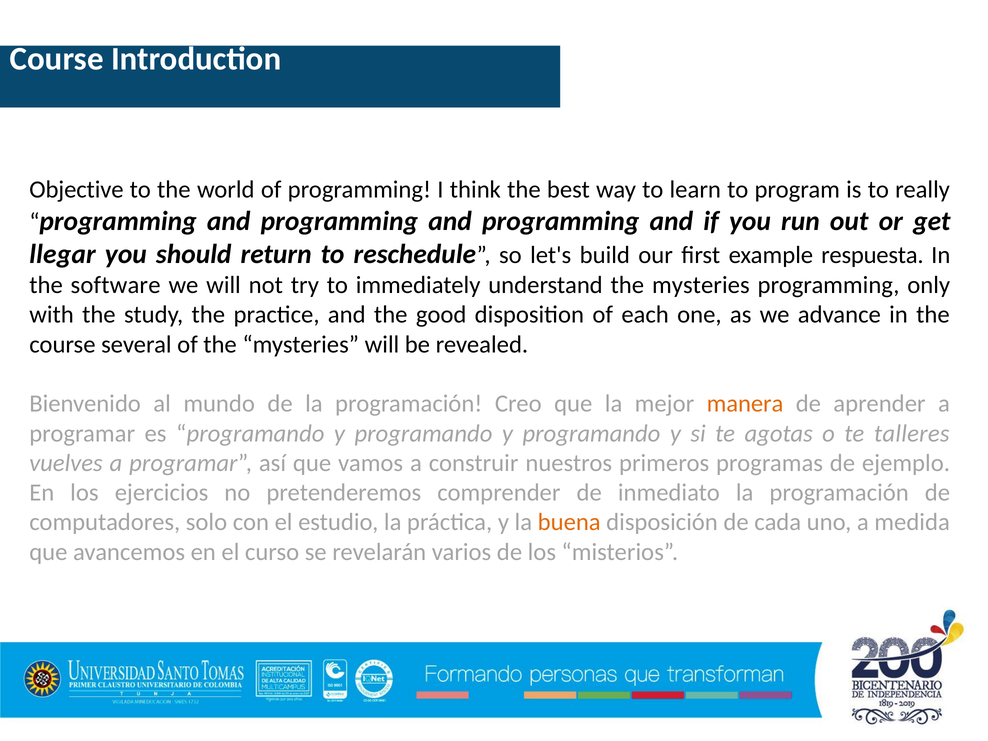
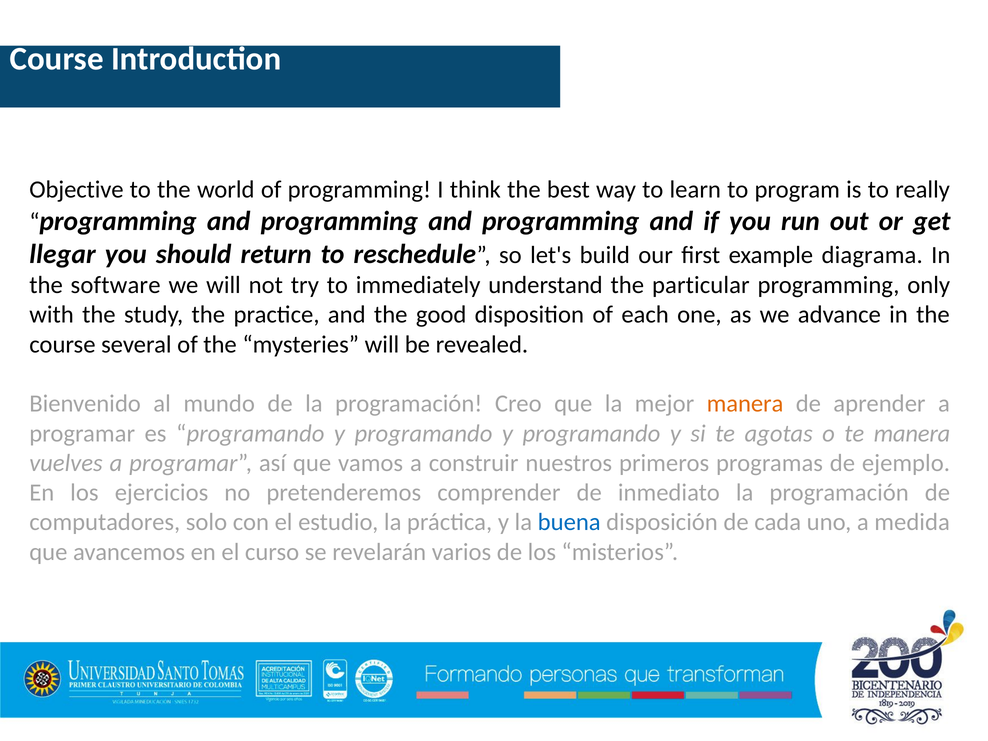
respuesta: respuesta -> diagrama (872, 255)
understand the mysteries: mysteries -> particular (701, 285)
te talleres: talleres -> manera (912, 433)
buena colour: orange -> blue (569, 522)
